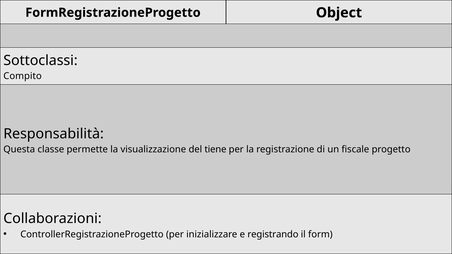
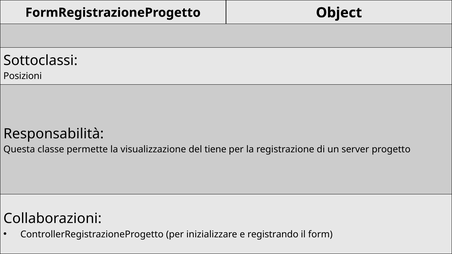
Compito: Compito -> Posizioni (23, 76)
fiscale: fiscale -> server (355, 150)
